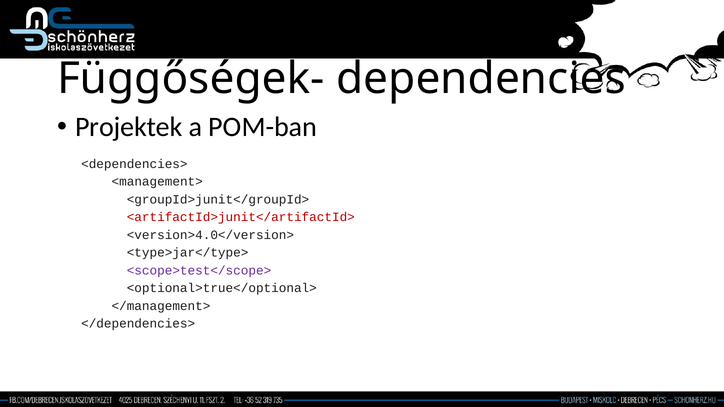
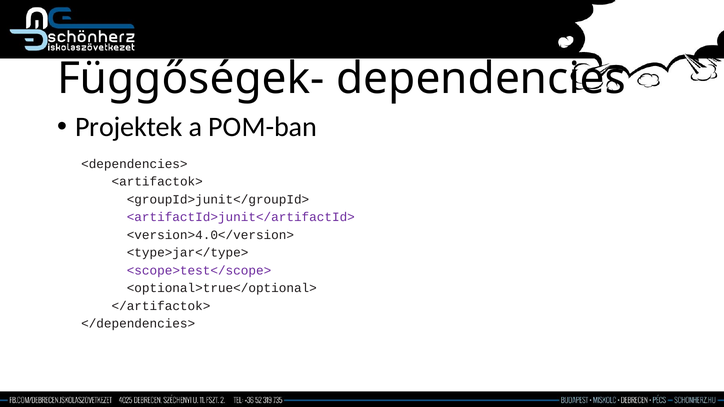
<management>: <management> -> <artifactok> (157, 182)
<artifactId>junit</artifactId> colour: red -> purple (241, 217)
</management>: </management> -> </artifactok> (161, 306)
